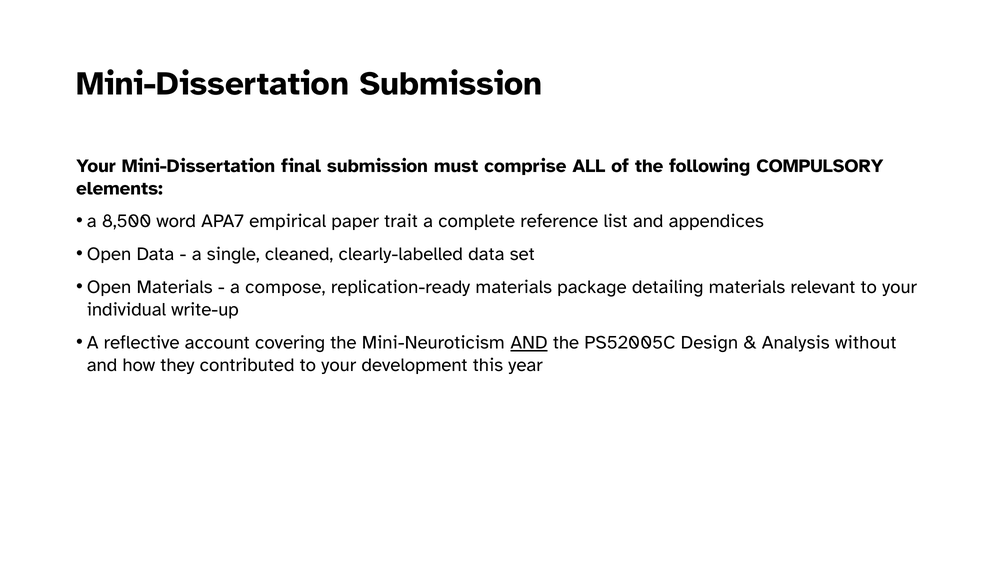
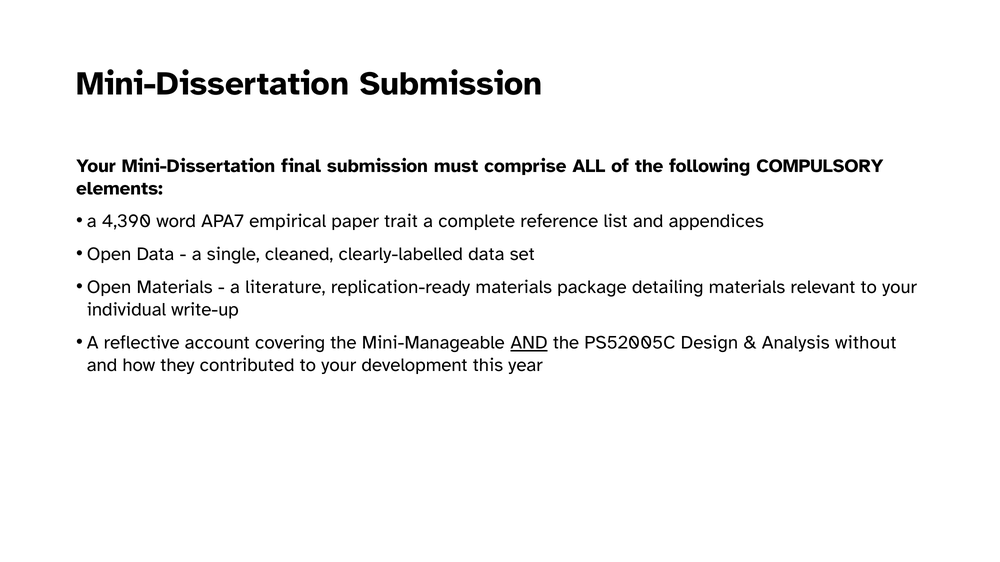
8,500: 8,500 -> 4,390 (126, 221)
compose: compose -> literature (285, 287)
Mini-Neuroticism: Mini-Neuroticism -> Mini-Manageable (433, 343)
